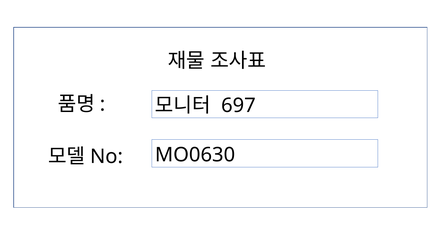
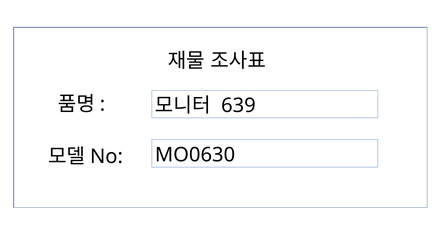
697: 697 -> 639 (238, 106)
